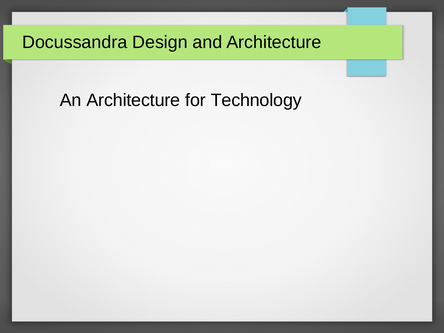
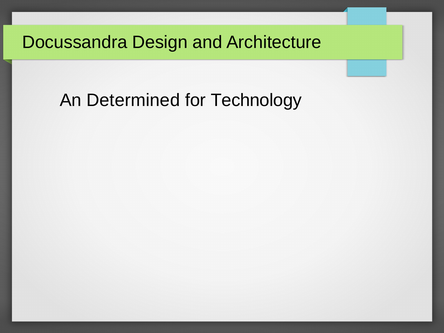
An Architecture: Architecture -> Determined (133, 100)
